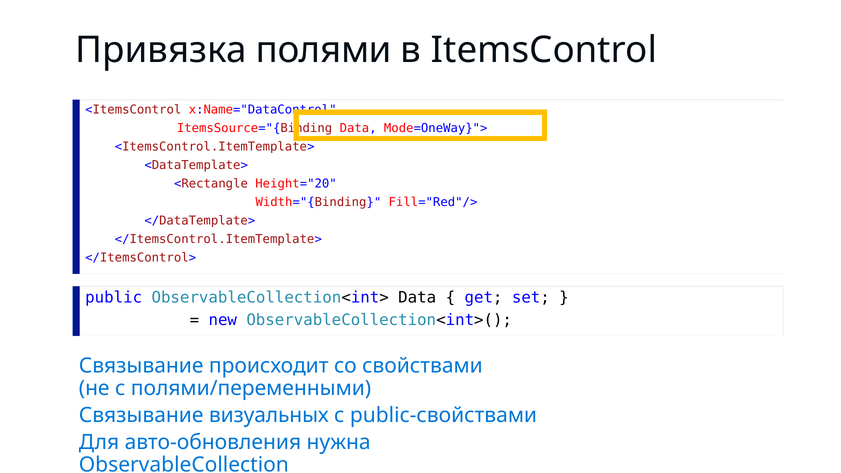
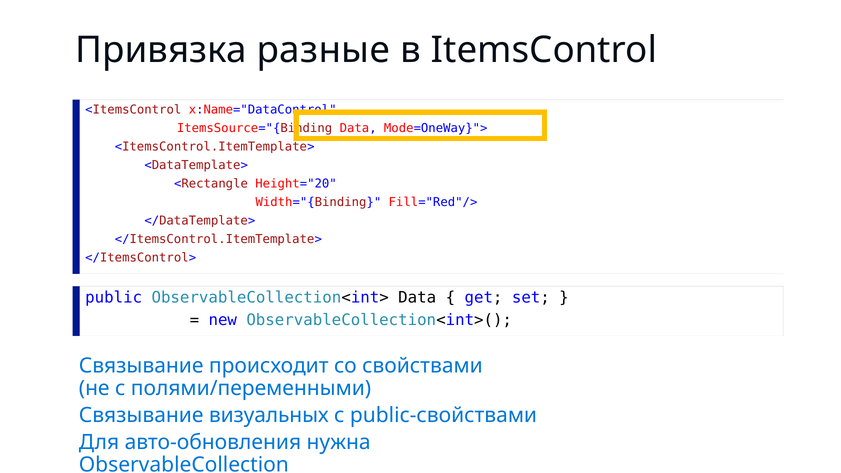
полями: полями -> разные (323, 50)
